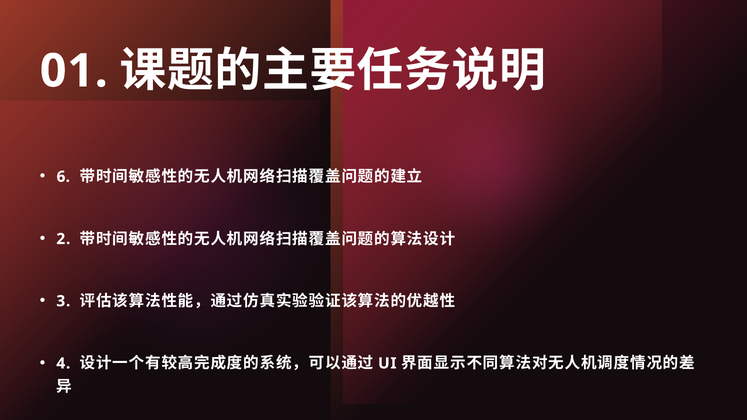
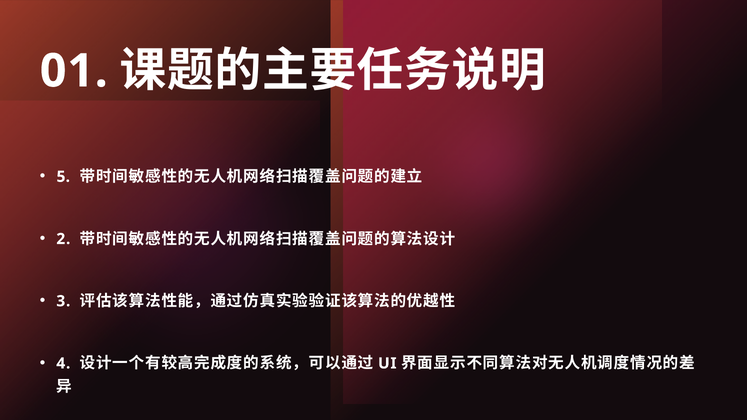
6: 6 -> 5 (63, 177)
